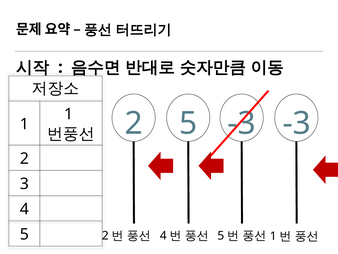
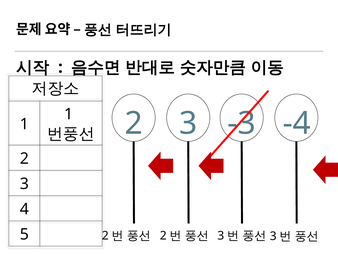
5: 5 -> 3 (188, 123)
-3: -3 -> -4 (297, 123)
4: 4 -> 2 (163, 235)
5: 5 -> 3 (221, 235)
1: 1 -> 3 (273, 236)
